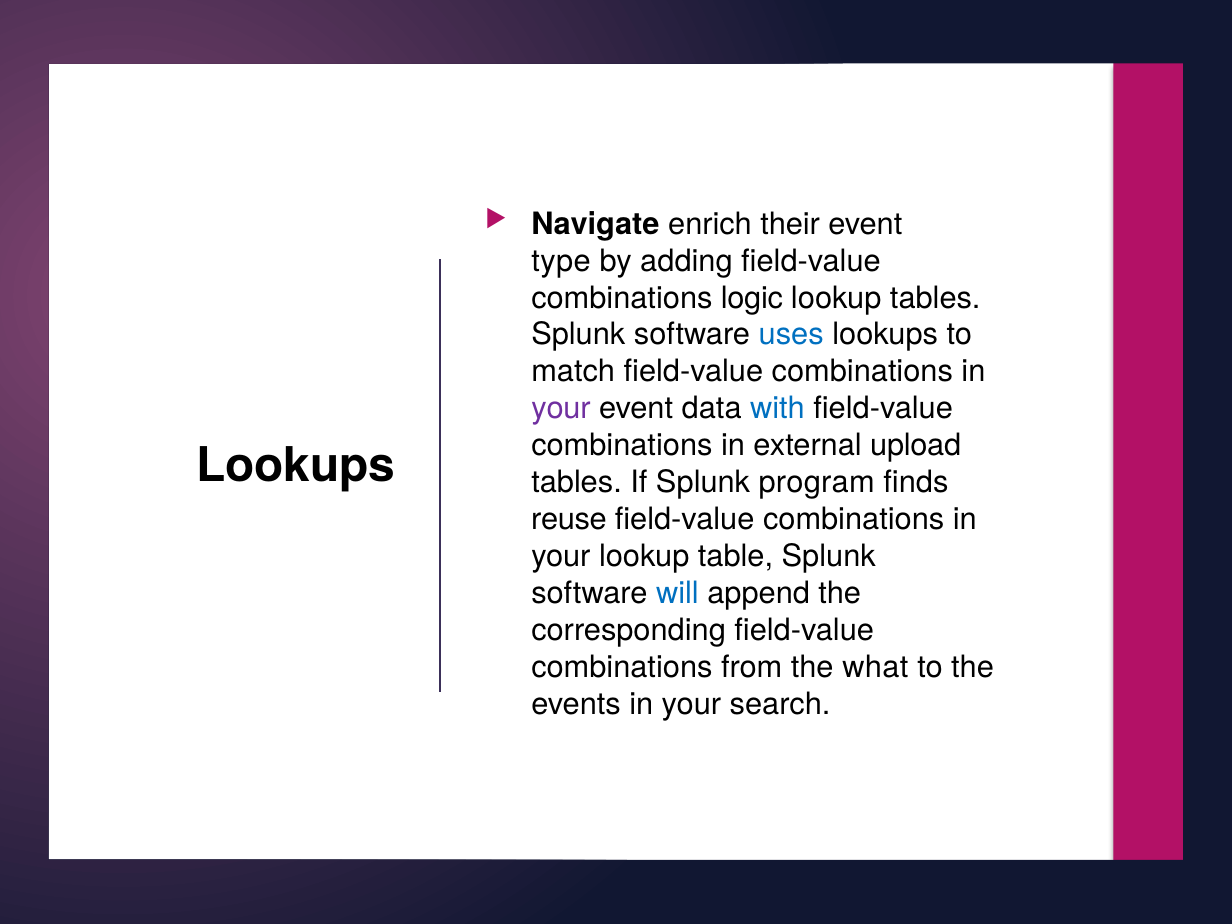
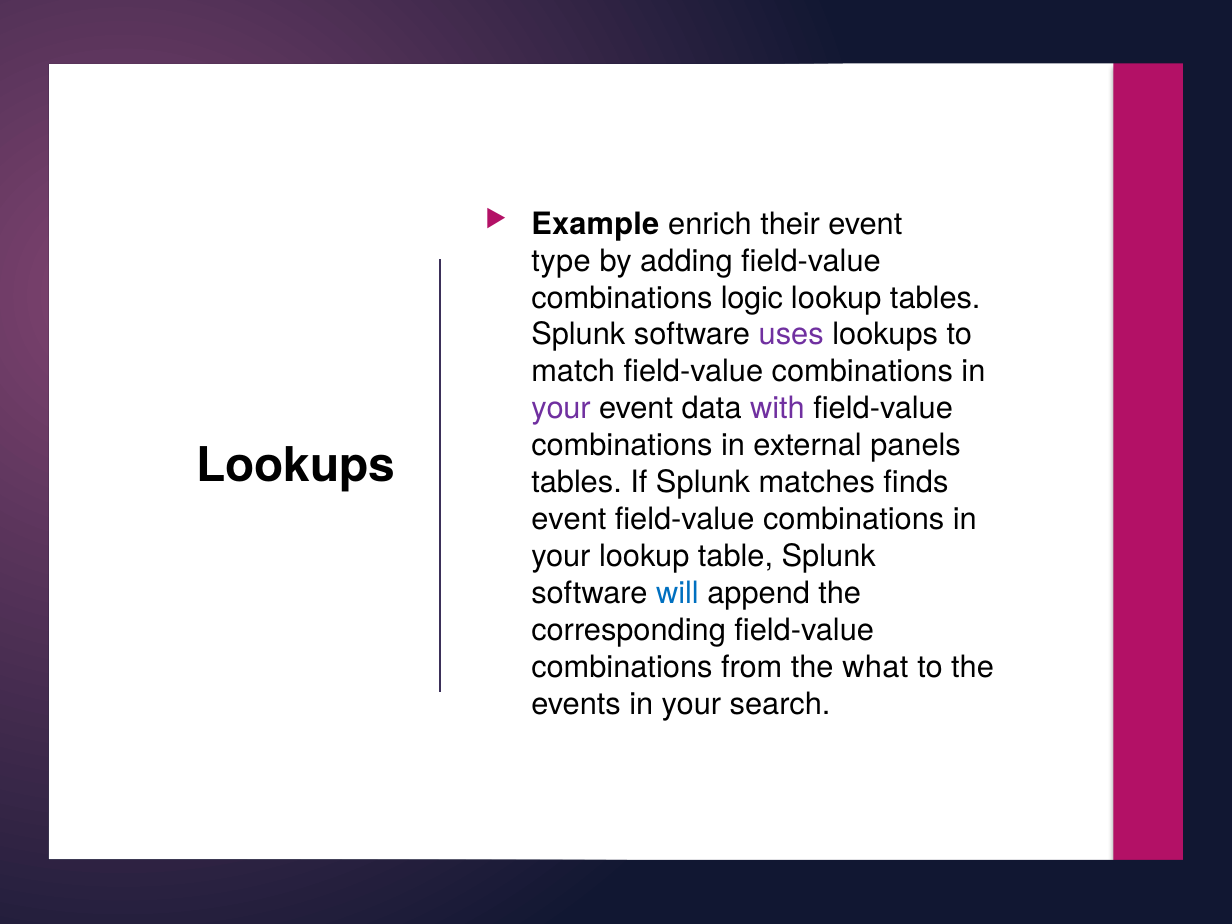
Navigate: Navigate -> Example (595, 224)
uses colour: blue -> purple (791, 335)
with colour: blue -> purple (777, 409)
upload: upload -> panels (916, 446)
program: program -> matches (817, 483)
reuse: reuse -> event (569, 520)
